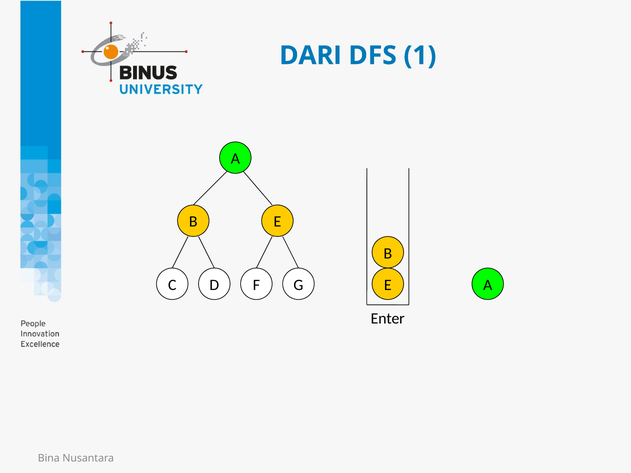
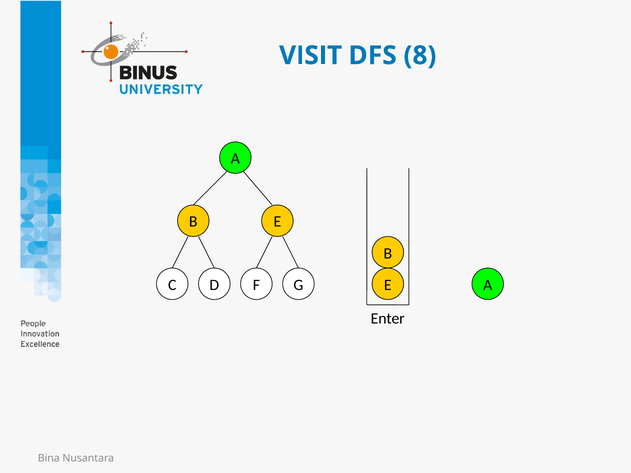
DARI: DARI -> VISIT (311, 56)
1: 1 -> 8 (420, 56)
